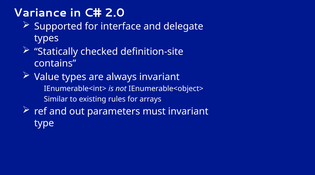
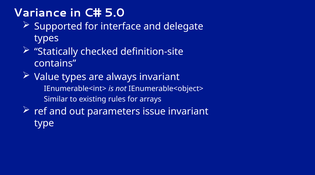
2.0: 2.0 -> 5.0 (115, 13)
must: must -> issue (154, 111)
